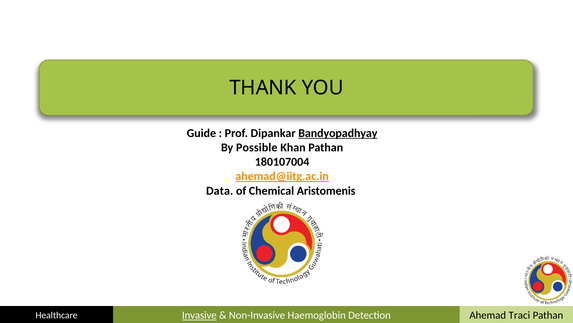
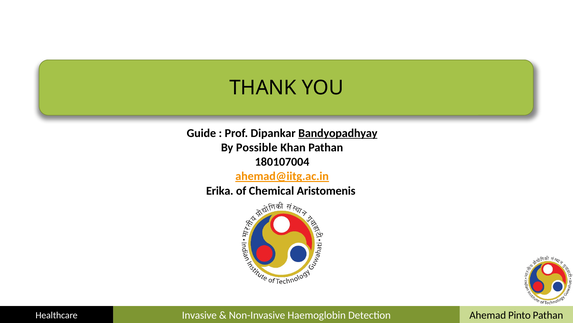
Data: Data -> Erika (220, 191)
Invasive underline: present -> none (199, 315)
Traci: Traci -> Pinto (519, 315)
